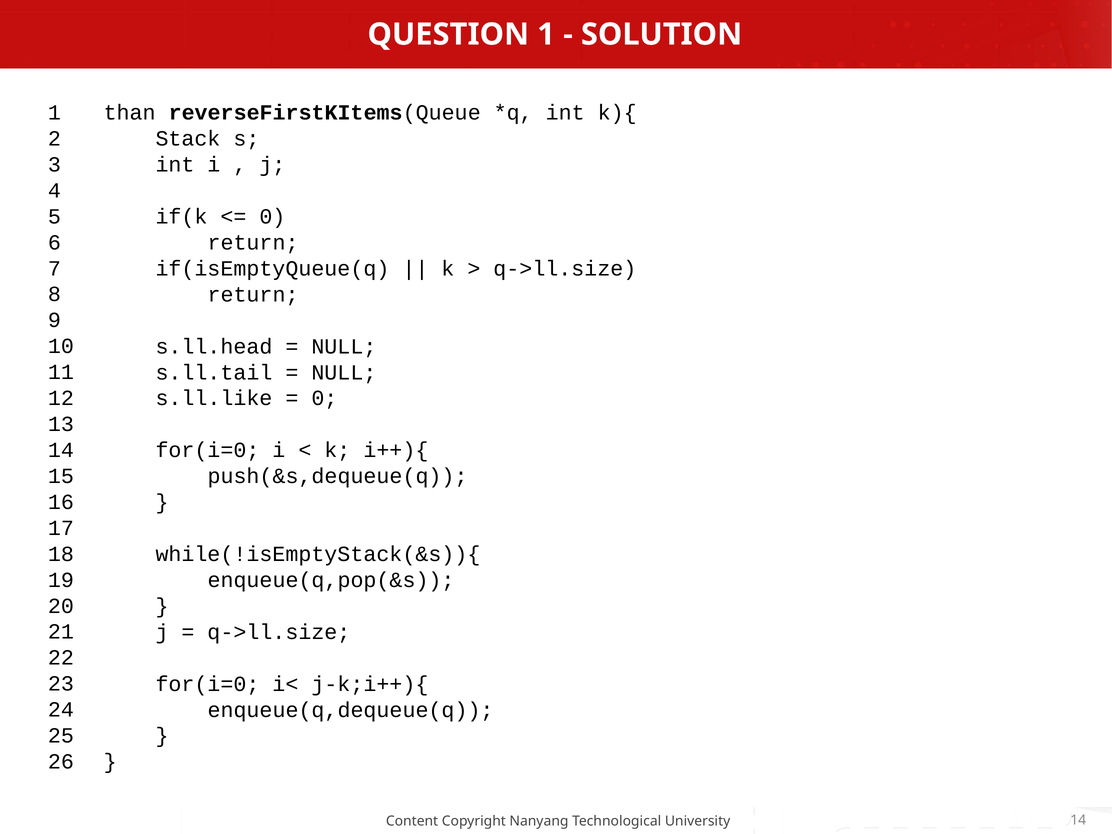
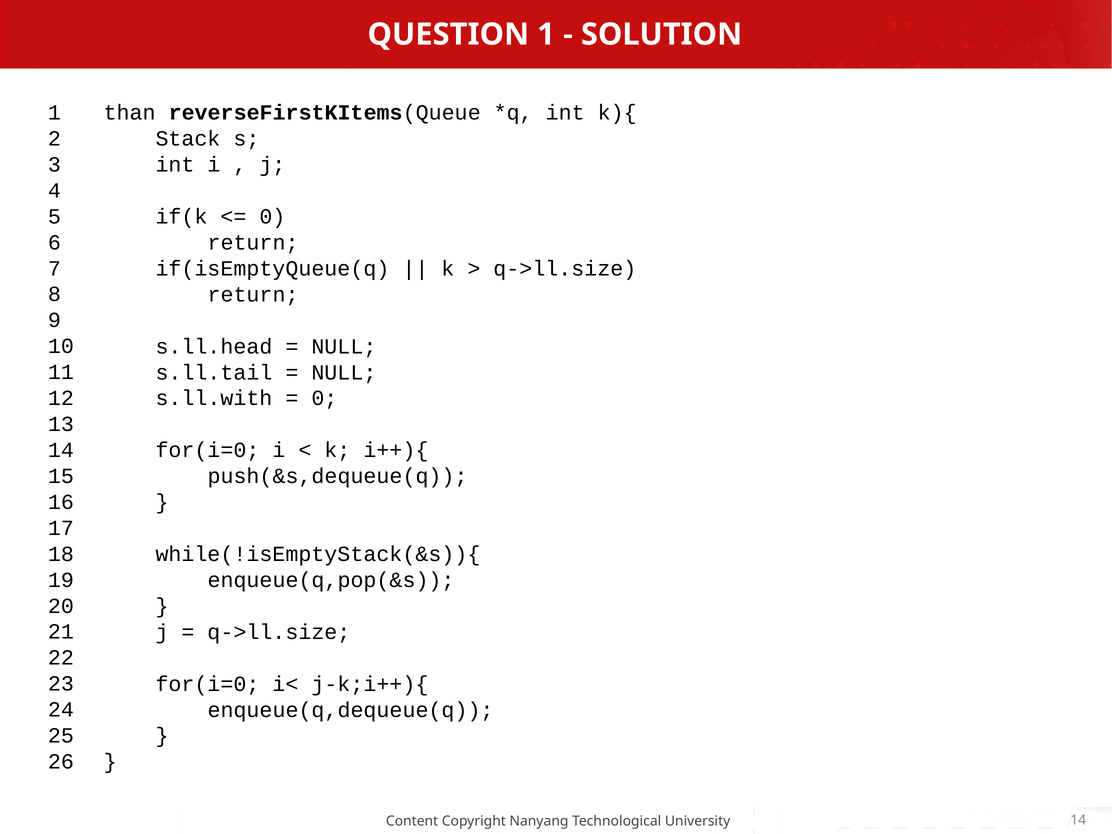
s.ll.like: s.ll.like -> s.ll.with (214, 398)
